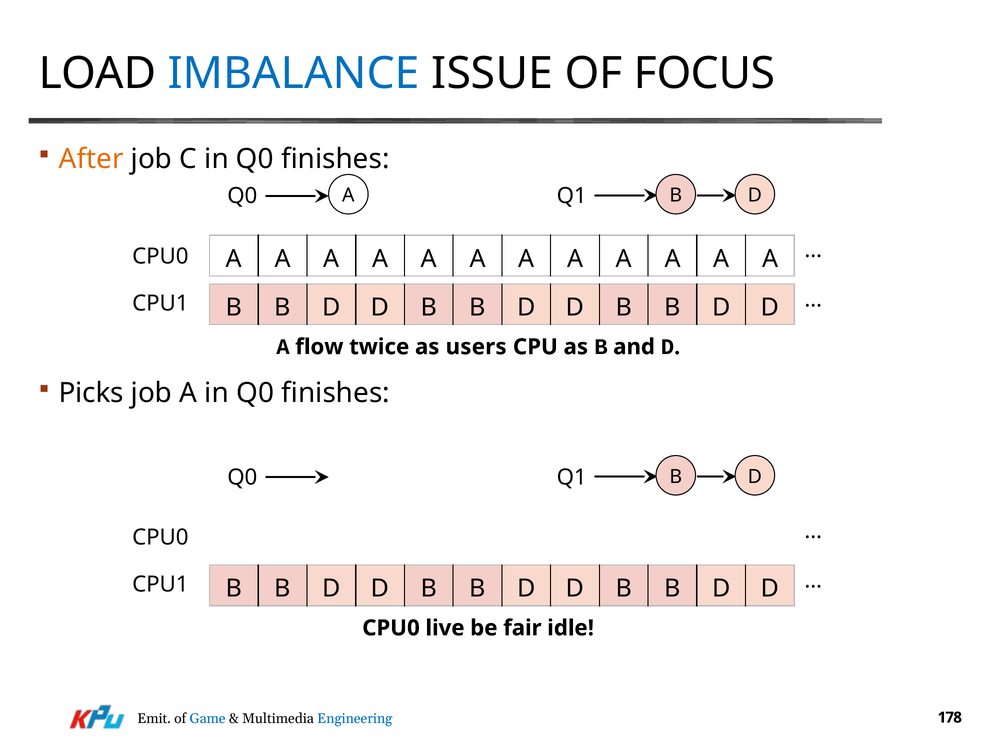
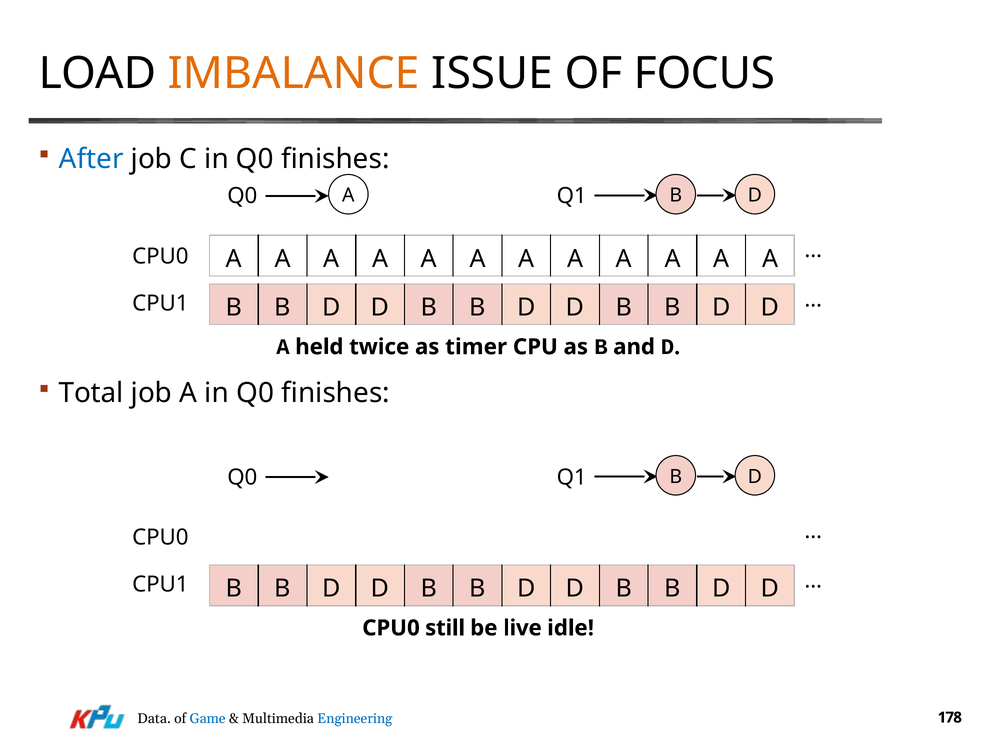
IMBALANCE colour: blue -> orange (294, 73)
After colour: orange -> blue (91, 159)
flow: flow -> held (319, 347)
users: users -> timer (476, 347)
Picks: Picks -> Total (91, 393)
live: live -> still (445, 628)
fair: fair -> live (522, 628)
Emit: Emit -> Data (154, 719)
